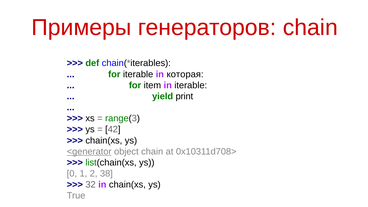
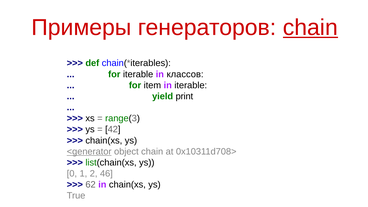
chain underline: none -> present (310, 27)
которая: которая -> классов (185, 74)
38: 38 -> 46 (106, 174)
32: 32 -> 62 (91, 185)
